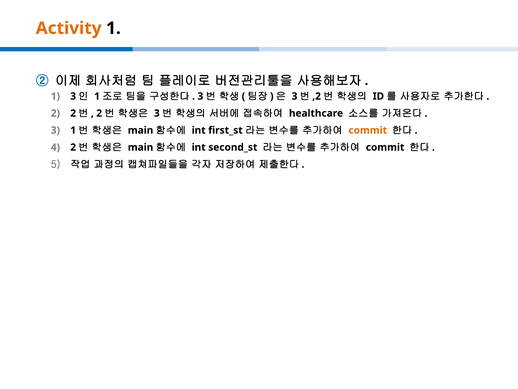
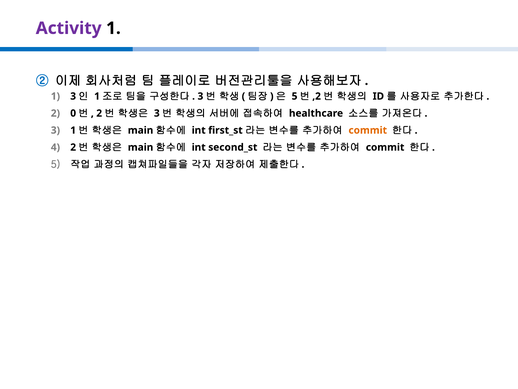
Activity colour: orange -> purple (69, 28)
3: 3 -> 5 (295, 96)
2: 2 -> 0 (73, 113)
